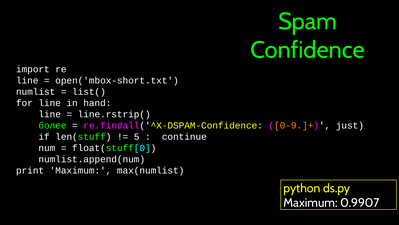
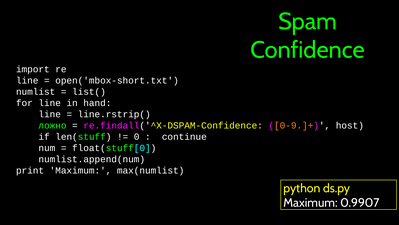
более: более -> ложно (52, 125)
just: just -> host (350, 125)
5: 5 -> 0 (137, 136)
